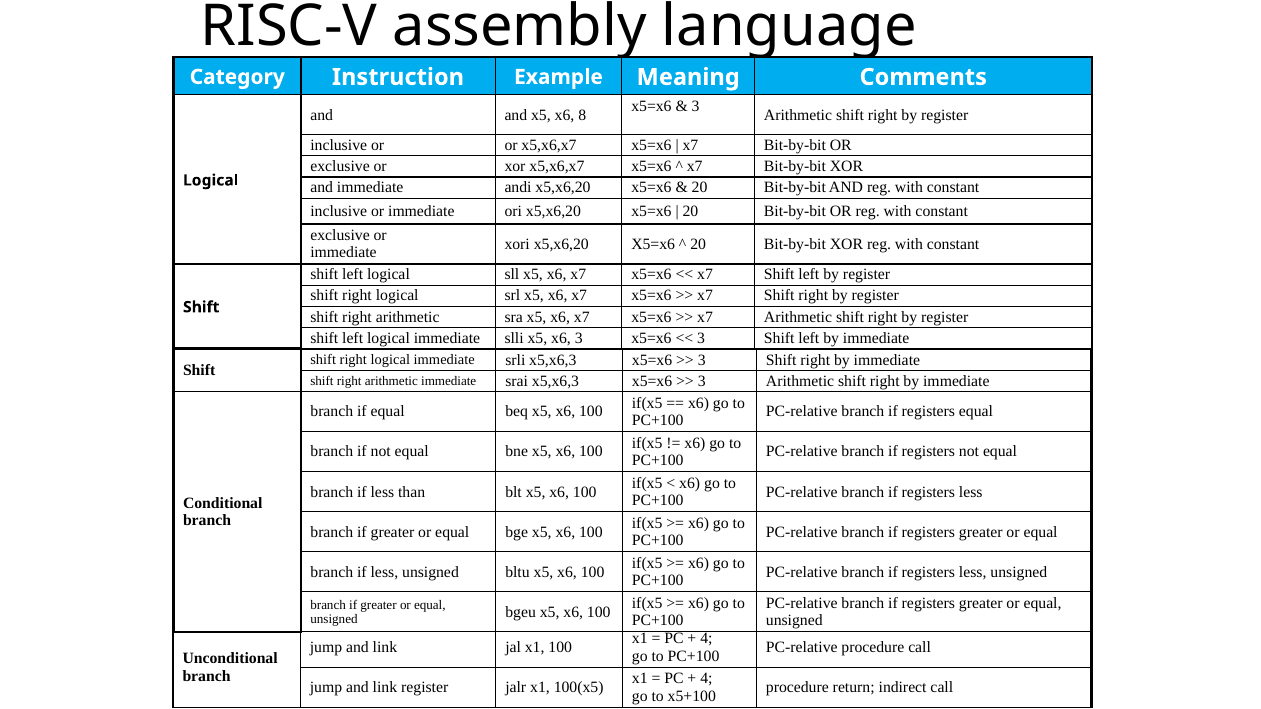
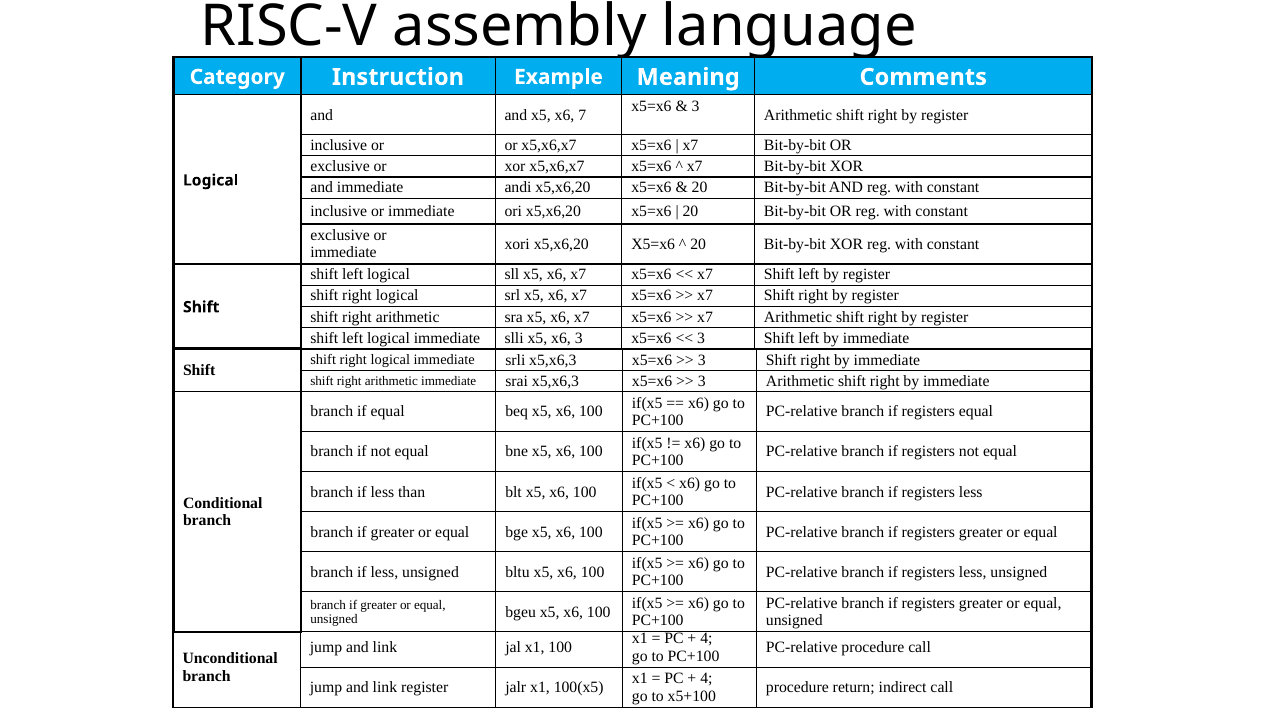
8: 8 -> 7 (582, 115)
